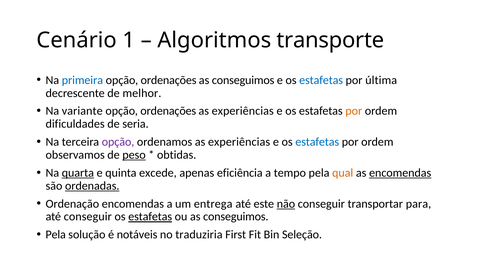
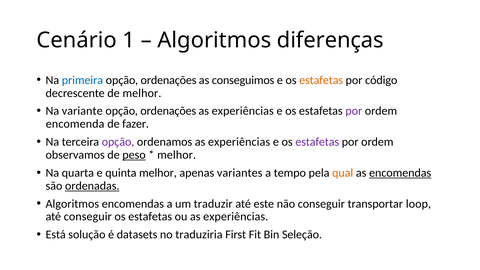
transporte: transporte -> diferenças (330, 40)
estafetas colour: blue -> orange (321, 80)
última: última -> código (381, 80)
por colour: orange -> purple (354, 111)
dificuldades: dificuldades -> encomenda (75, 124)
seria: seria -> fazer (136, 124)
estafetas colour: blue -> purple (317, 142)
obtidas: obtidas -> melhor (177, 155)
quarta underline: present -> none (78, 173)
quinta excede: excede -> melhor (158, 173)
eficiência: eficiência -> variantes (240, 173)
Ordenação: Ordenação -> Algoritmos (72, 204)
entrega: entrega -> traduzir (213, 204)
não underline: present -> none (286, 204)
para: para -> loop (418, 204)
estafetas underline: present -> none (150, 217)
ou as conseguimos: conseguimos -> experiências (236, 217)
Pela: Pela -> Está (56, 235)
notáveis: notáveis -> datasets (137, 235)
